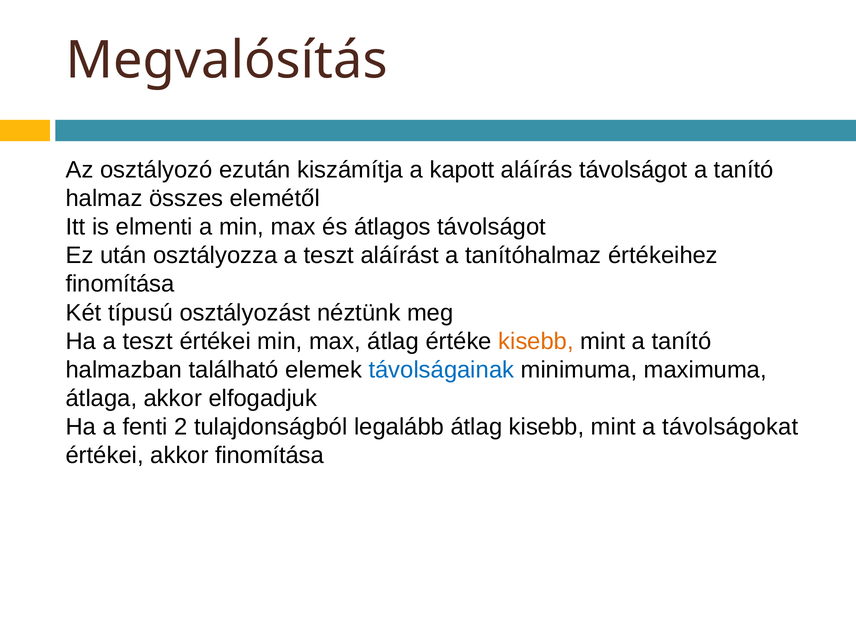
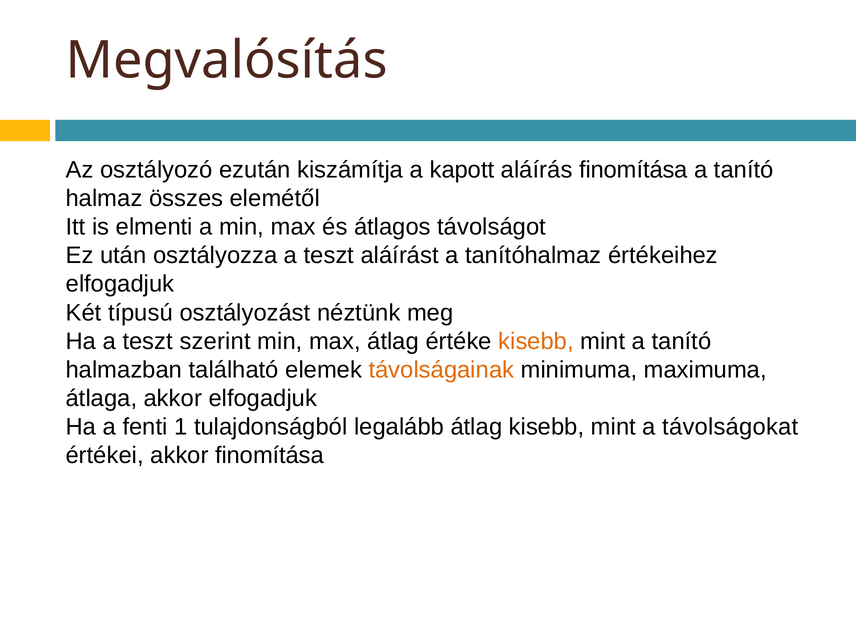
aláírás távolságot: távolságot -> finomítása (633, 170)
finomítása: finomítása -> elfogadjuk (120, 284)
teszt értékei: értékei -> szerint (215, 341)
távolságainak colour: blue -> orange (441, 370)
2: 2 -> 1 (181, 427)
